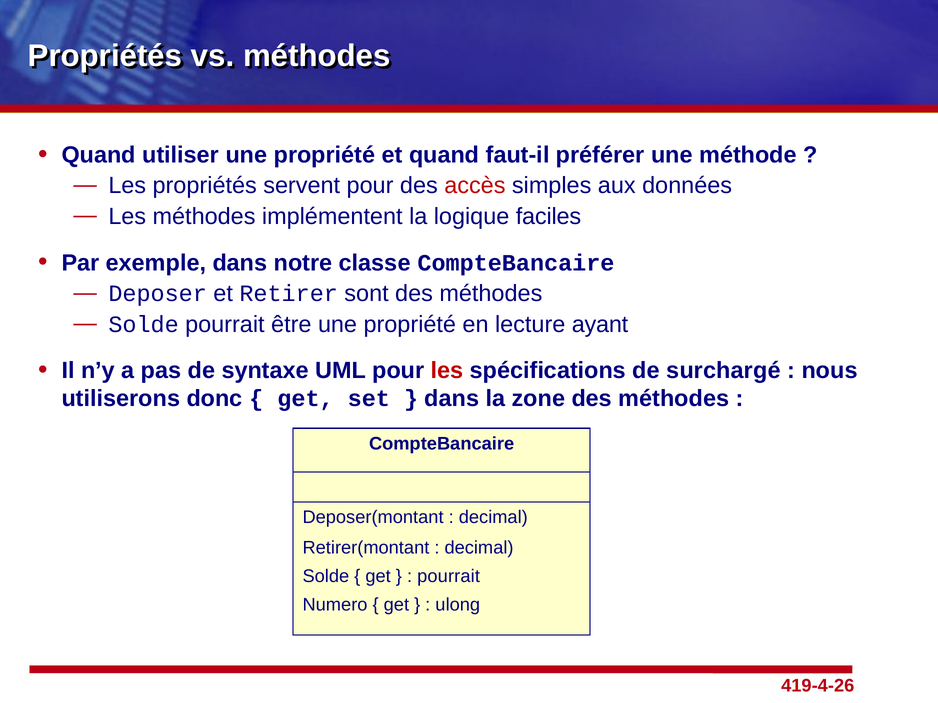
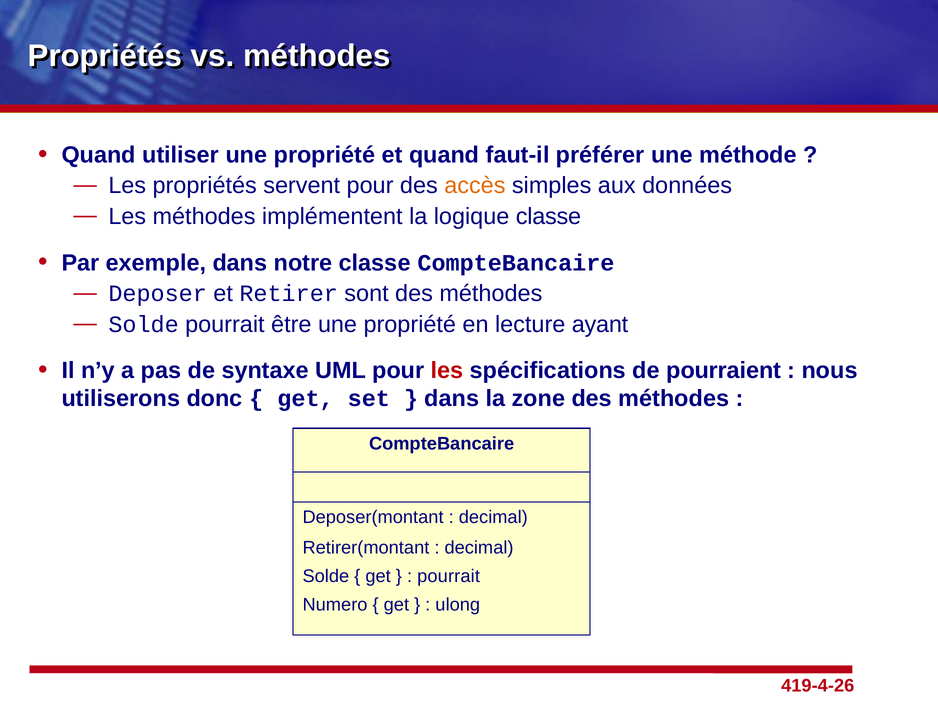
accès colour: red -> orange (475, 186)
logique faciles: faciles -> classe (548, 217)
surchargé: surchargé -> pourraient (724, 371)
